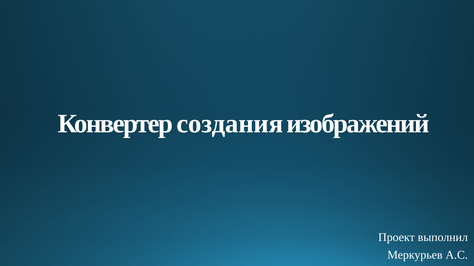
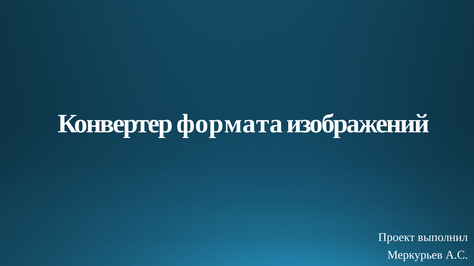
создания: создания -> формата (230, 124)
